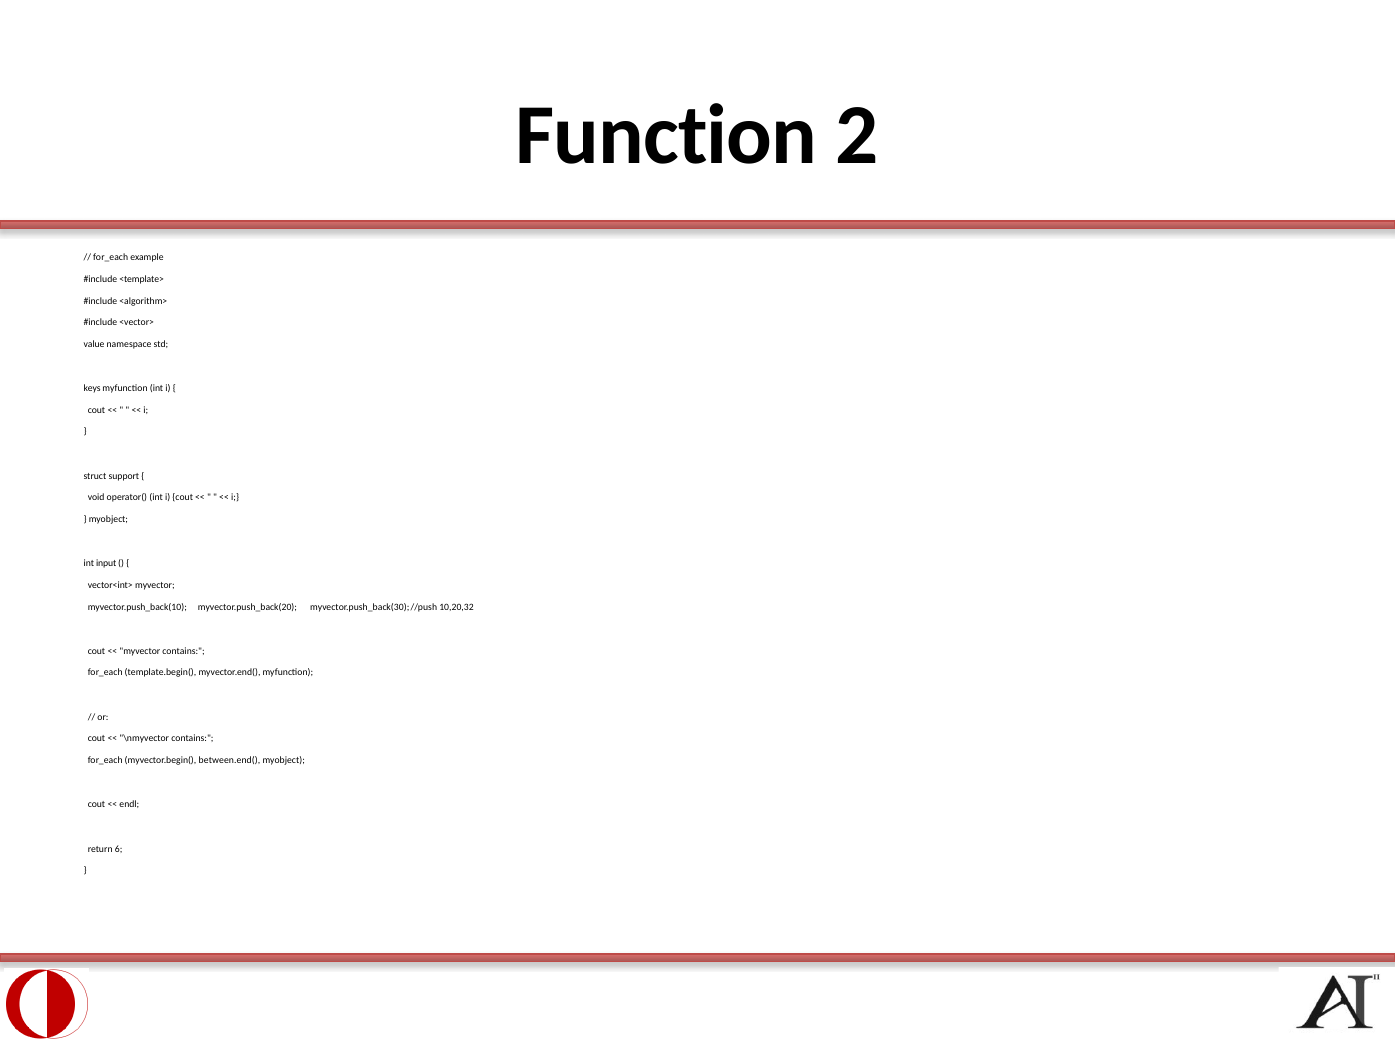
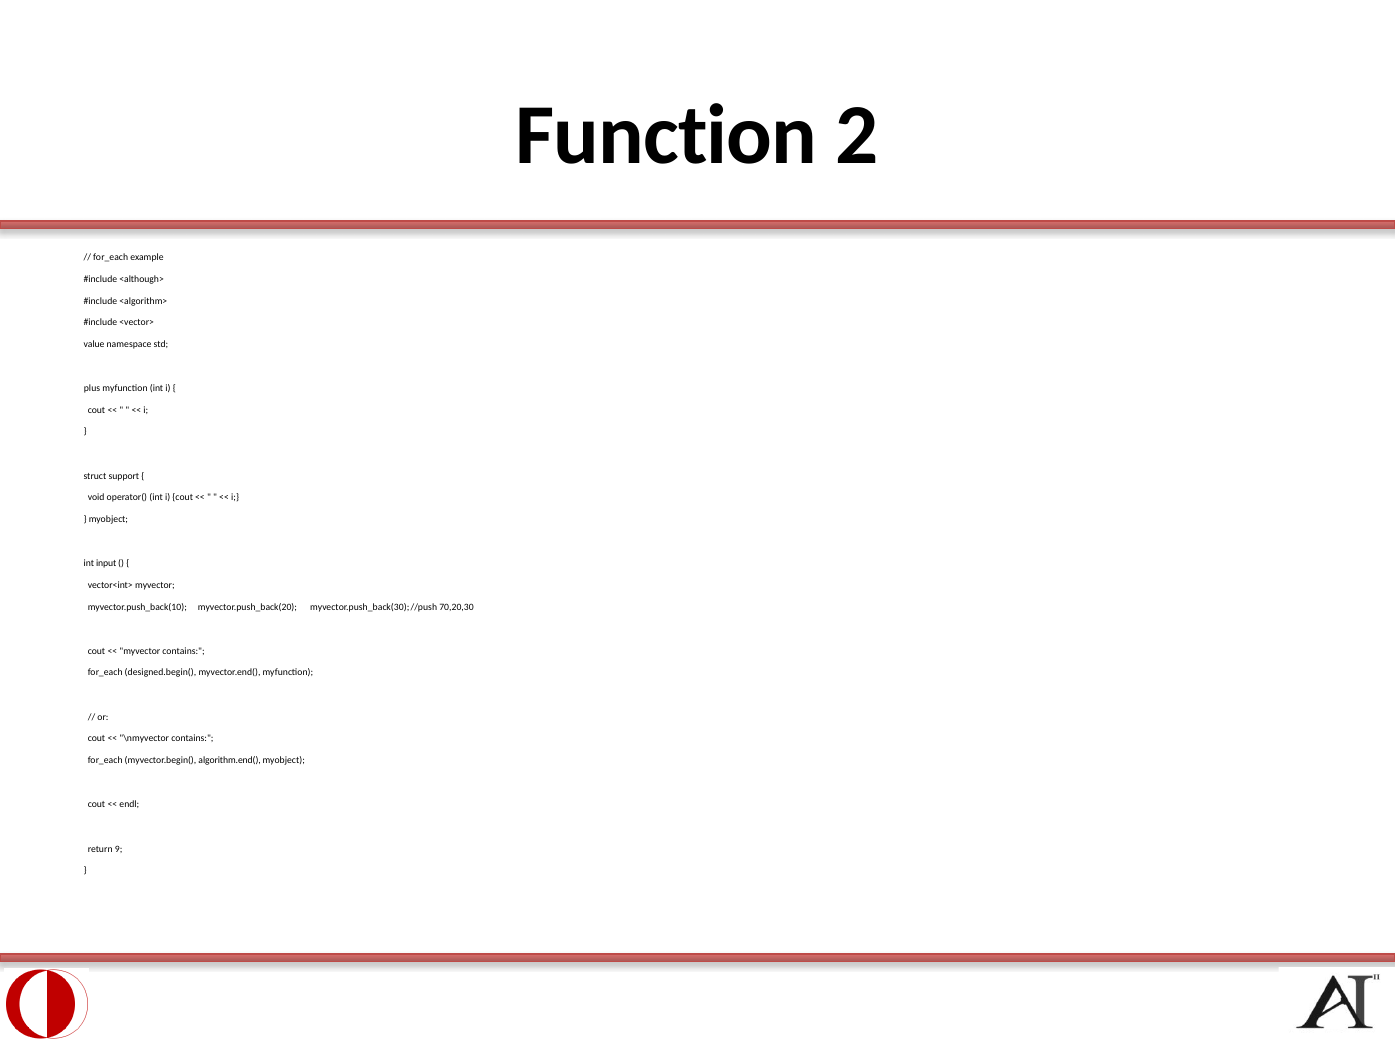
<template>: <template> -> <although> (142, 279)
keys: keys -> plus (92, 388)
10,20,32: 10,20,32 -> 70,20,30 (456, 606)
template.begin(: template.begin( -> designed.begin( (161, 672)
between.end(: between.end( -> algorithm.end( (230, 760)
6: 6 -> 9 (119, 848)
